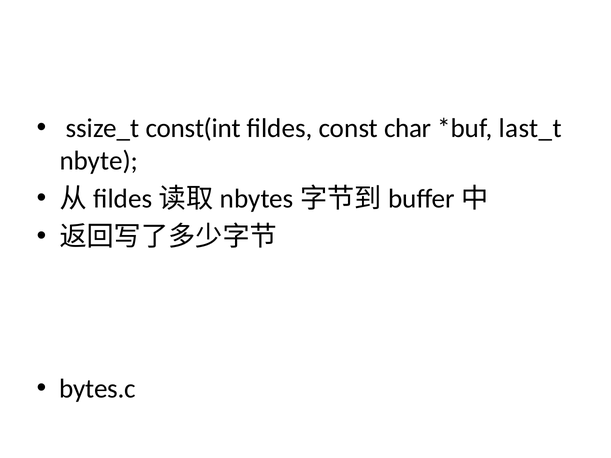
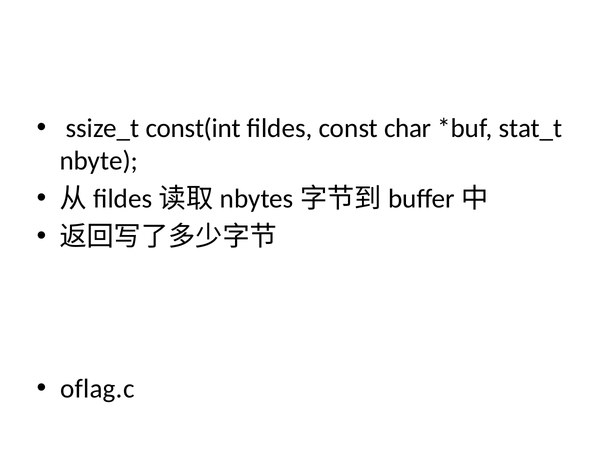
last_t: last_t -> stat_t (530, 128)
bytes.c: bytes.c -> oflag.c (97, 389)
